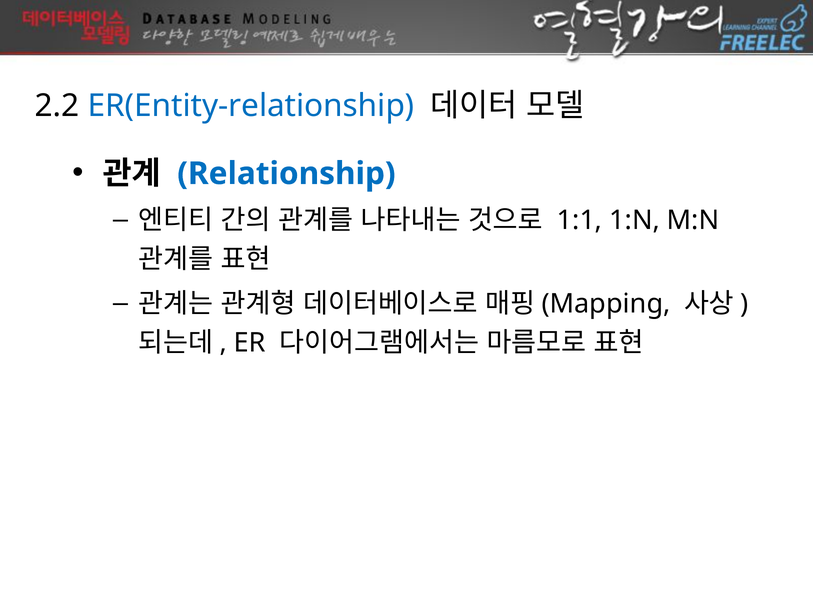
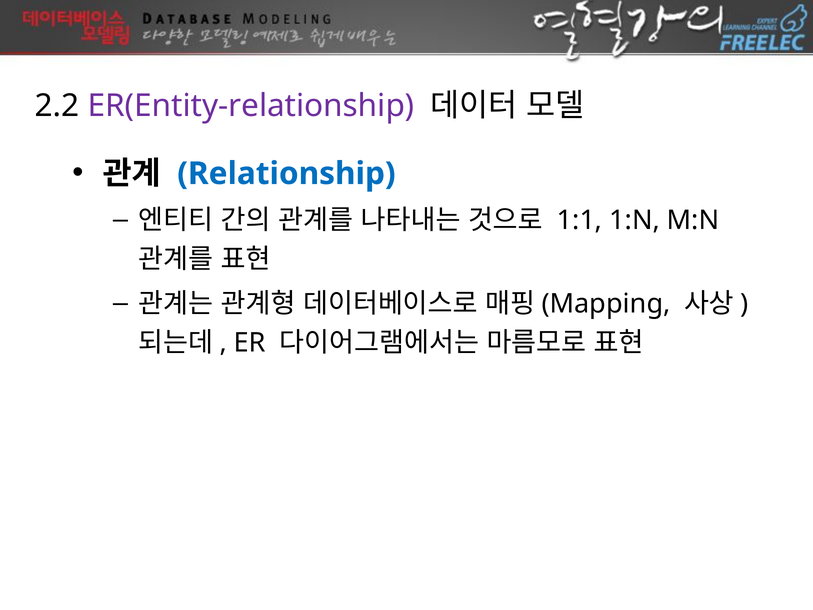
ER(Entity-relationship colour: blue -> purple (251, 106)
